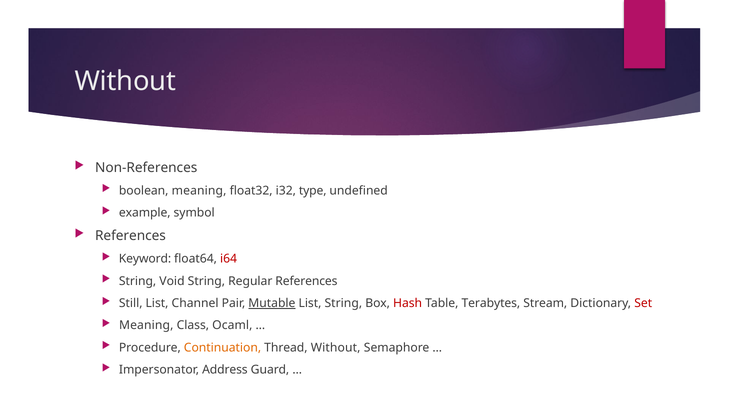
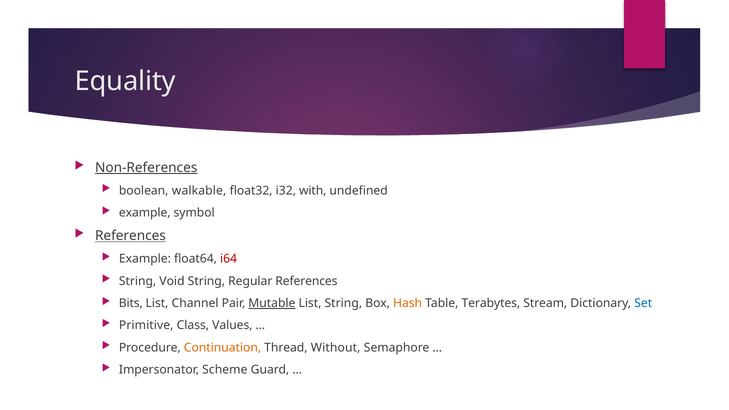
Without: Without -> Equality (125, 81)
Non-References underline: none -> present (146, 168)
boolean meaning: meaning -> walkable (199, 191)
type: type -> with (313, 191)
References underline: none -> present (130, 236)
Keyword: Keyword -> Example (145, 259)
Still: Still -> Bits (131, 303)
Hash colour: red -> orange (408, 303)
Set colour: red -> blue (643, 303)
Meaning: Meaning -> Primitive (146, 325)
Ocaml: Ocaml -> Values (232, 325)
Address: Address -> Scheme (225, 370)
